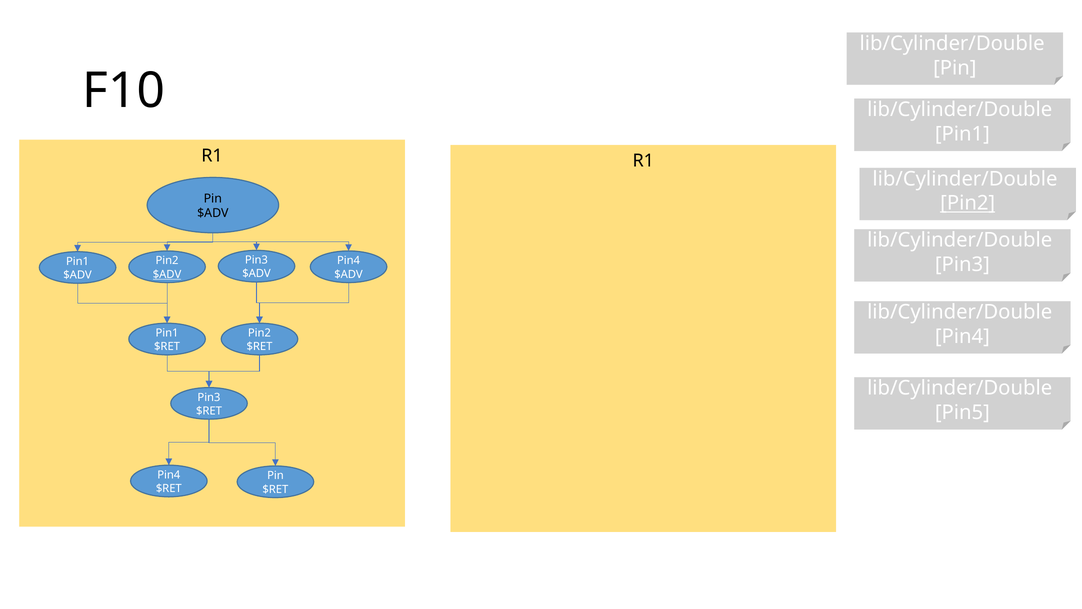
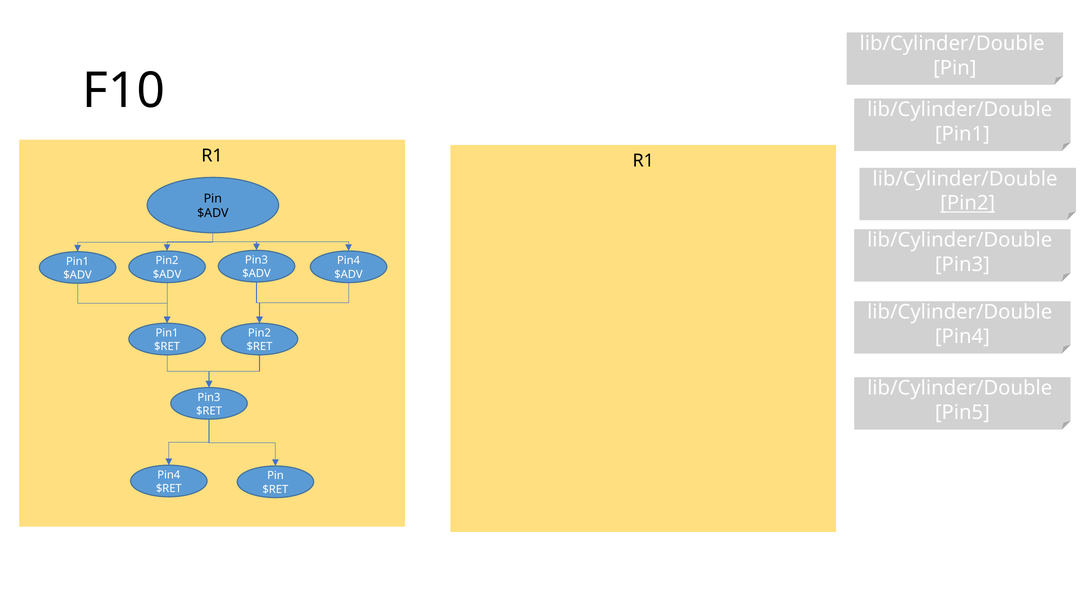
$ADV underline: present -> none (167, 274)
